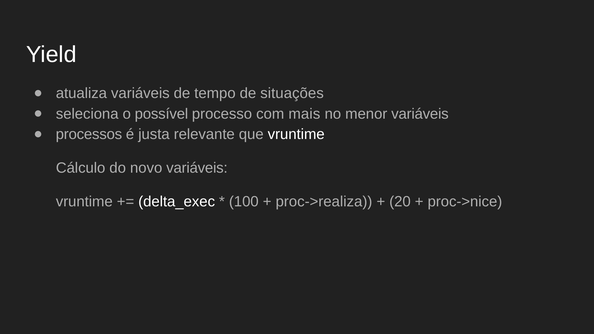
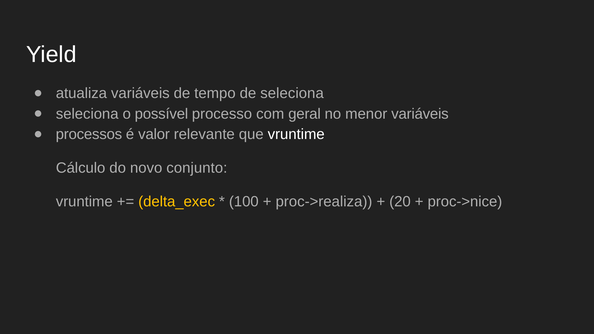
de situações: situações -> seleciona (292, 93)
mais: mais -> geral (305, 114)
justa: justa -> valor (154, 134)
novo variáveis: variáveis -> conjunto (197, 168)
delta_exec colour: white -> yellow (177, 202)
